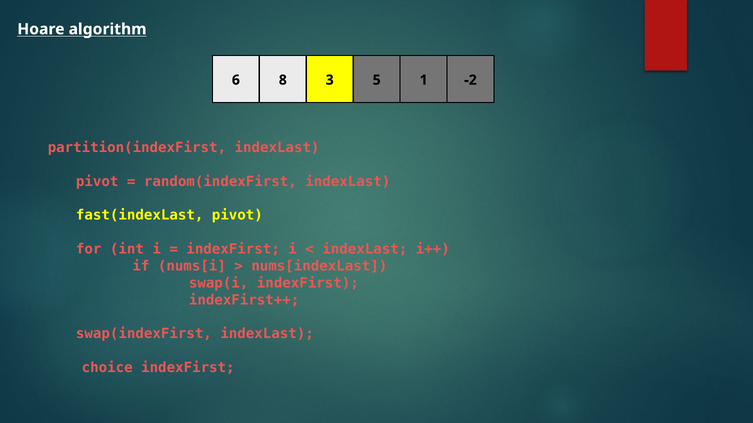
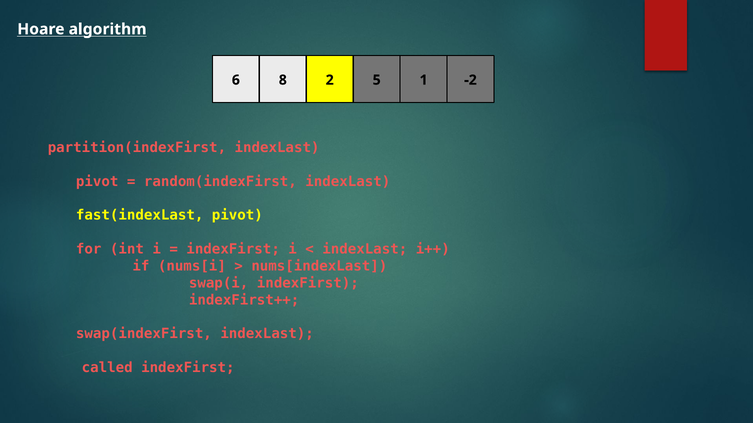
3: 3 -> 2 (330, 80)
choice: choice -> called (107, 368)
